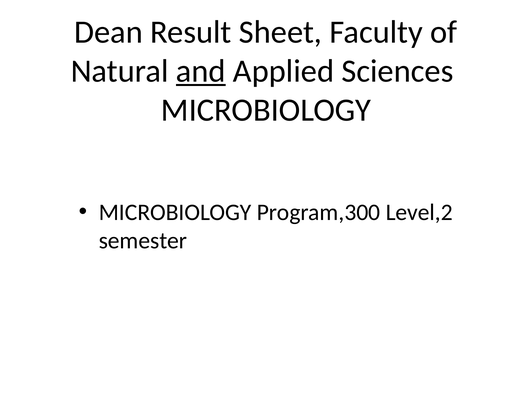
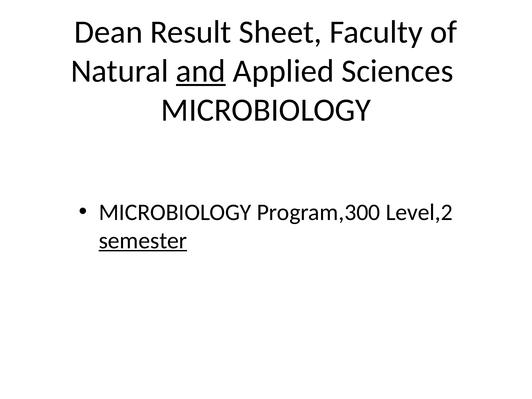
semester underline: none -> present (143, 241)
